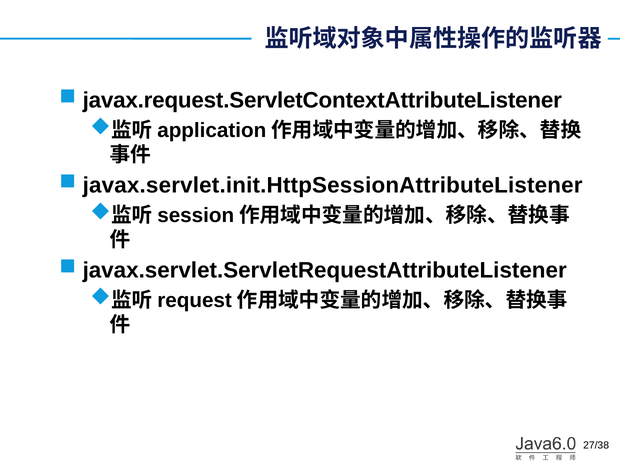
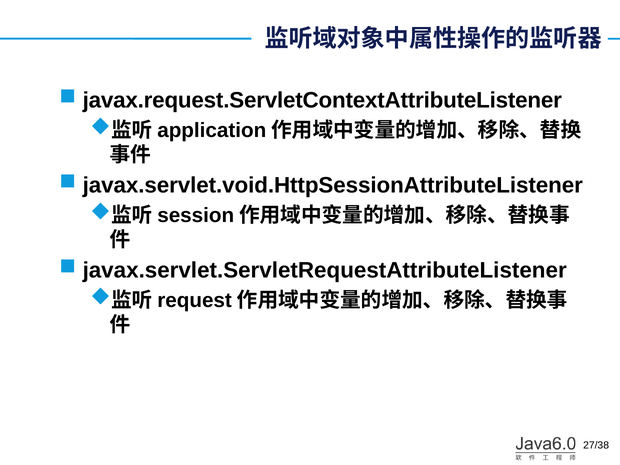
javax.servlet.init.HttpSessionAttributeListener: javax.servlet.init.HttpSessionAttributeListener -> javax.servlet.void.HttpSessionAttributeListener (333, 185)
